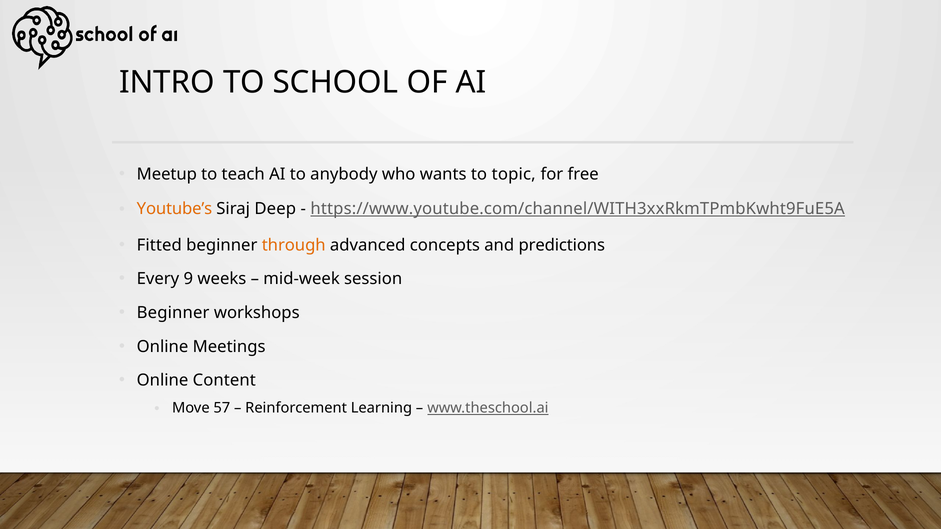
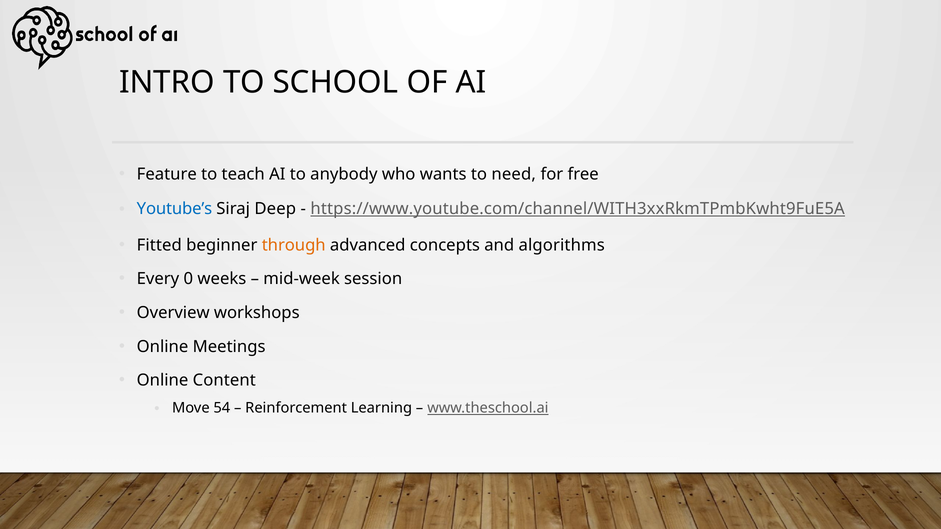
Meetup: Meetup -> Feature (167, 174)
topic: topic -> need (514, 174)
Youtube’s colour: orange -> blue (174, 209)
predictions: predictions -> algorithms (562, 245)
9: 9 -> 0 (188, 279)
Beginner: Beginner -> Overview (173, 313)
57: 57 -> 54 (222, 408)
